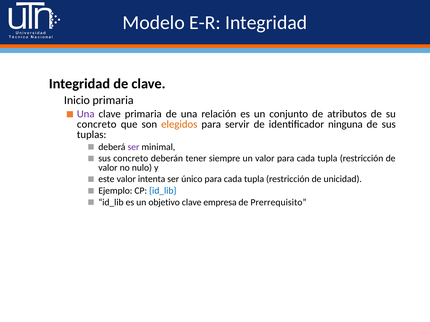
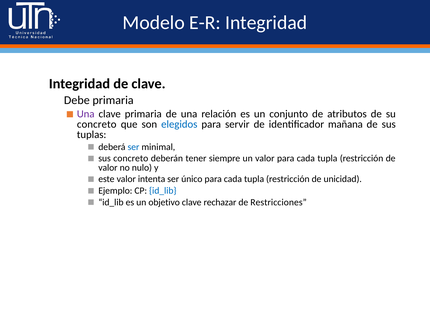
Inicio: Inicio -> Debe (77, 100)
elegidos colour: orange -> blue (179, 125)
ninguna: ninguna -> mañana (345, 125)
ser colour: purple -> blue (133, 147)
empresa: empresa -> rechazar (220, 203)
Prerrequisito: Prerrequisito -> Restricciones (279, 203)
